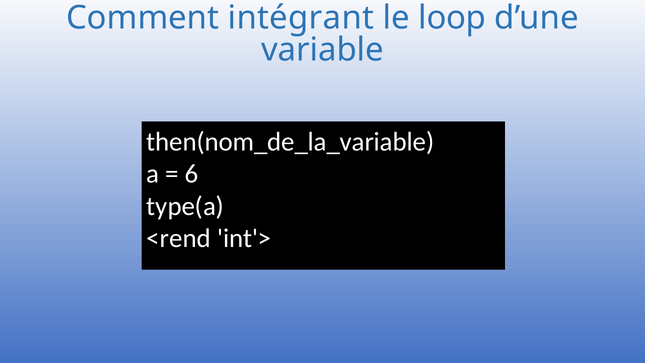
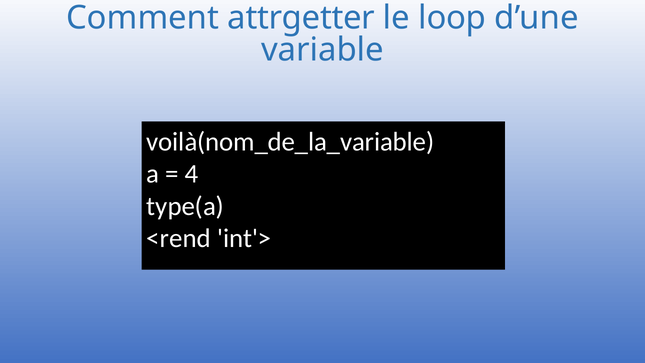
intégrant: intégrant -> attrgetter (301, 18)
then(nom_de_la_variable: then(nom_de_la_variable -> voilà(nom_de_la_variable (290, 142)
6: 6 -> 4 (192, 174)
